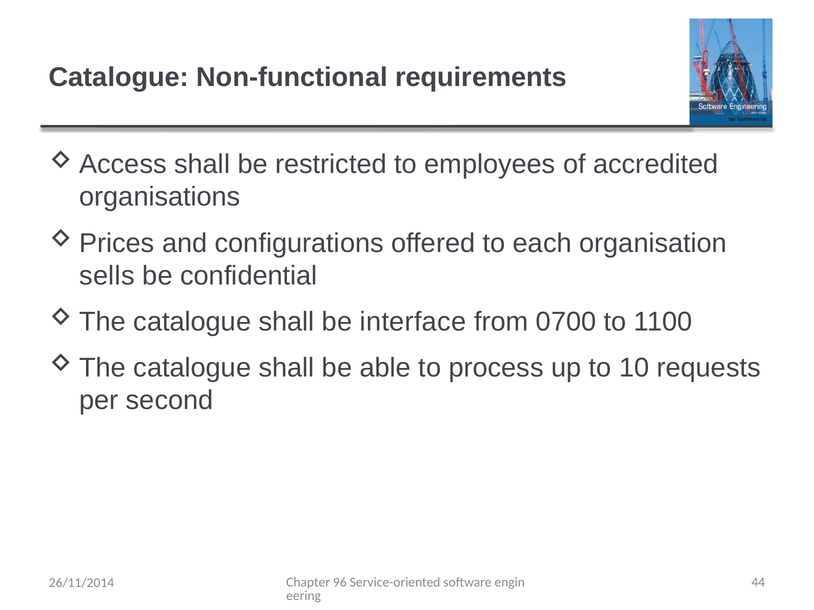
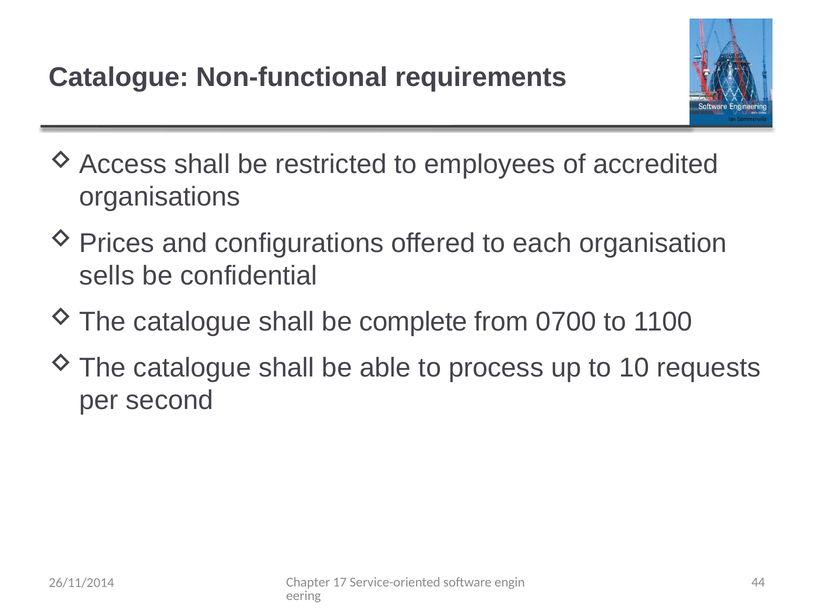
interface: interface -> complete (413, 322)
96: 96 -> 17 (340, 583)
